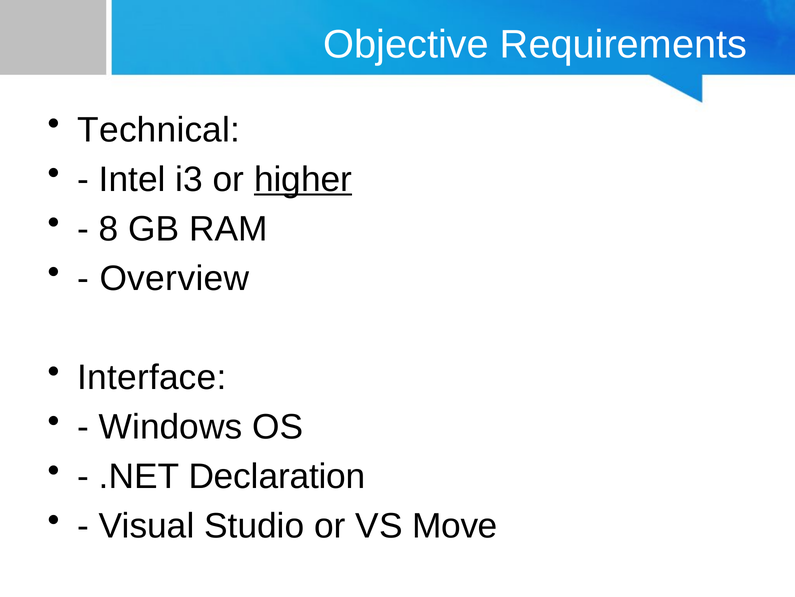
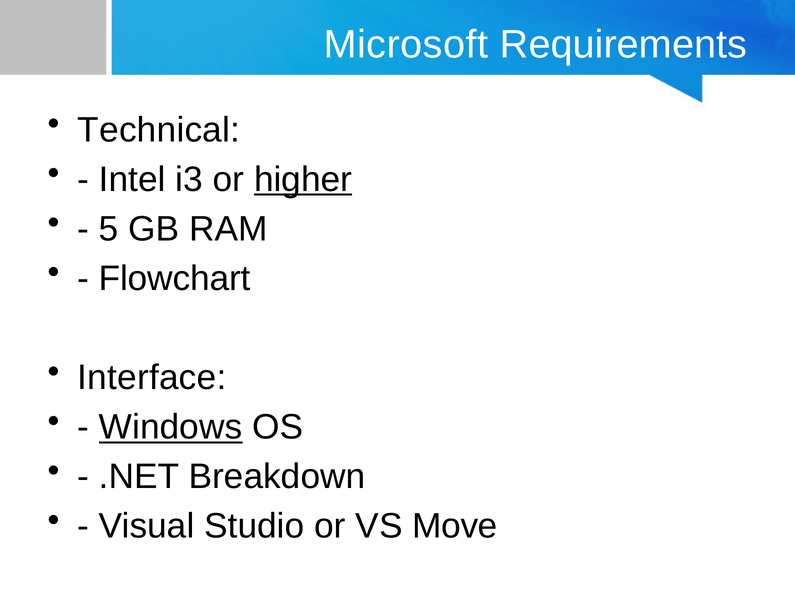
Objective: Objective -> Microsoft (406, 45)
8: 8 -> 5 (109, 229)
Overview: Overview -> Flowchart (175, 278)
Windows underline: none -> present (171, 427)
Declaration: Declaration -> Breakdown (277, 476)
